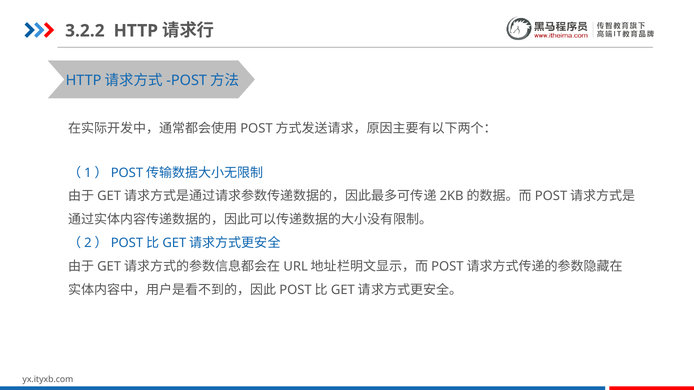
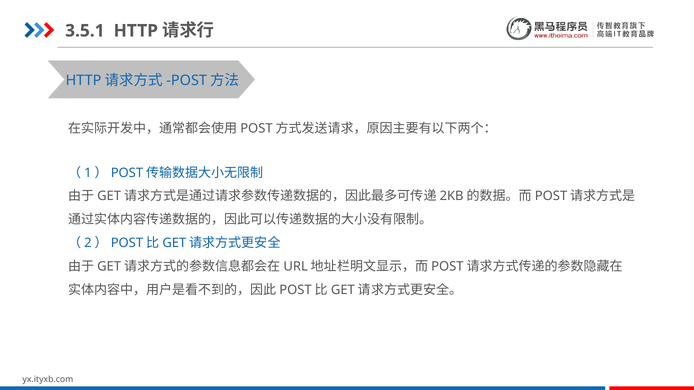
3.2.2: 3.2.2 -> 3.5.1 (85, 31)
